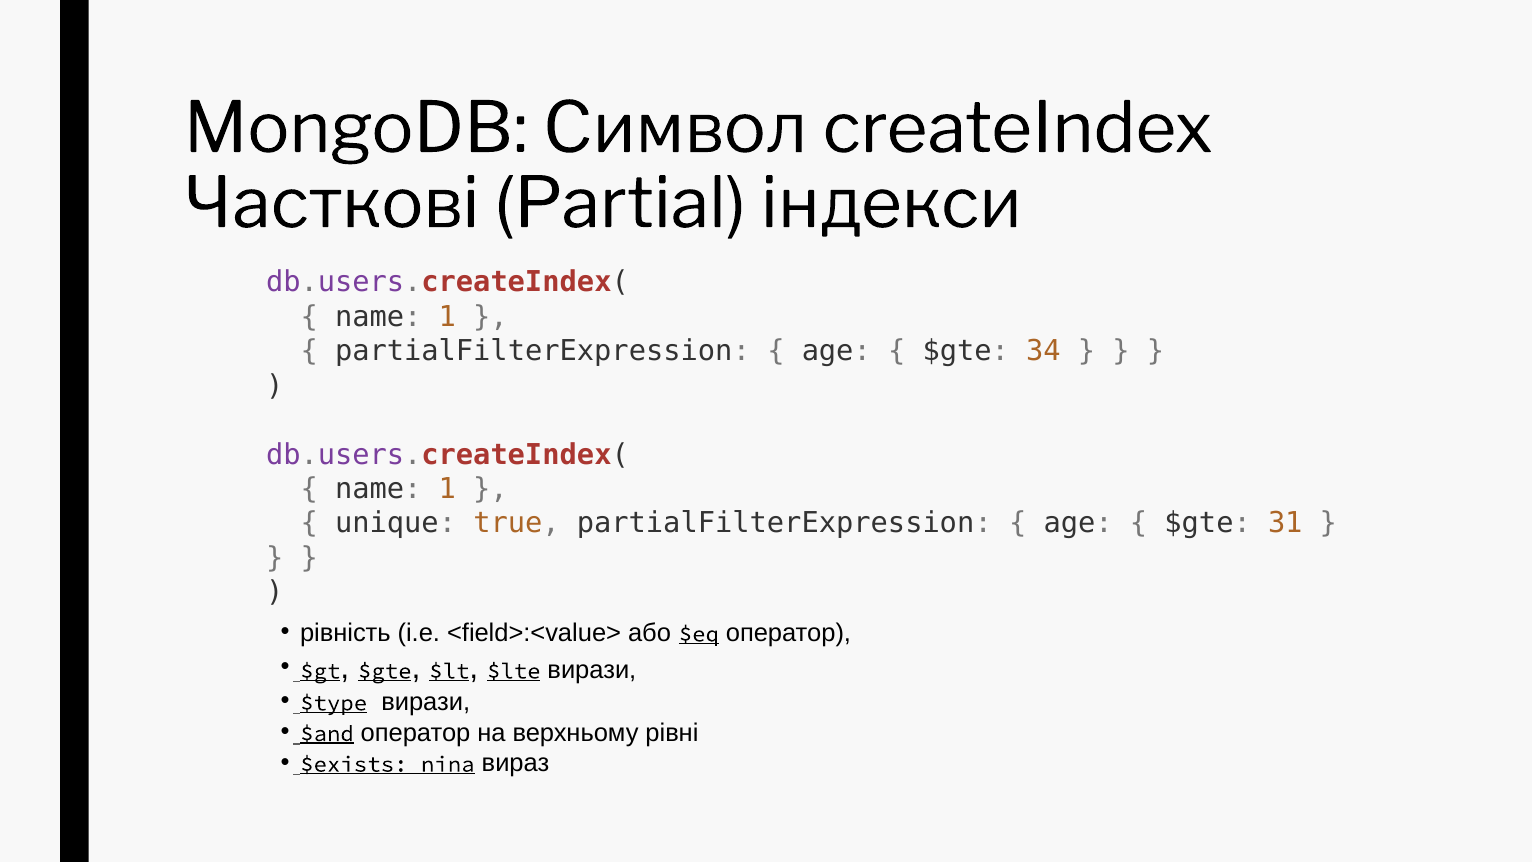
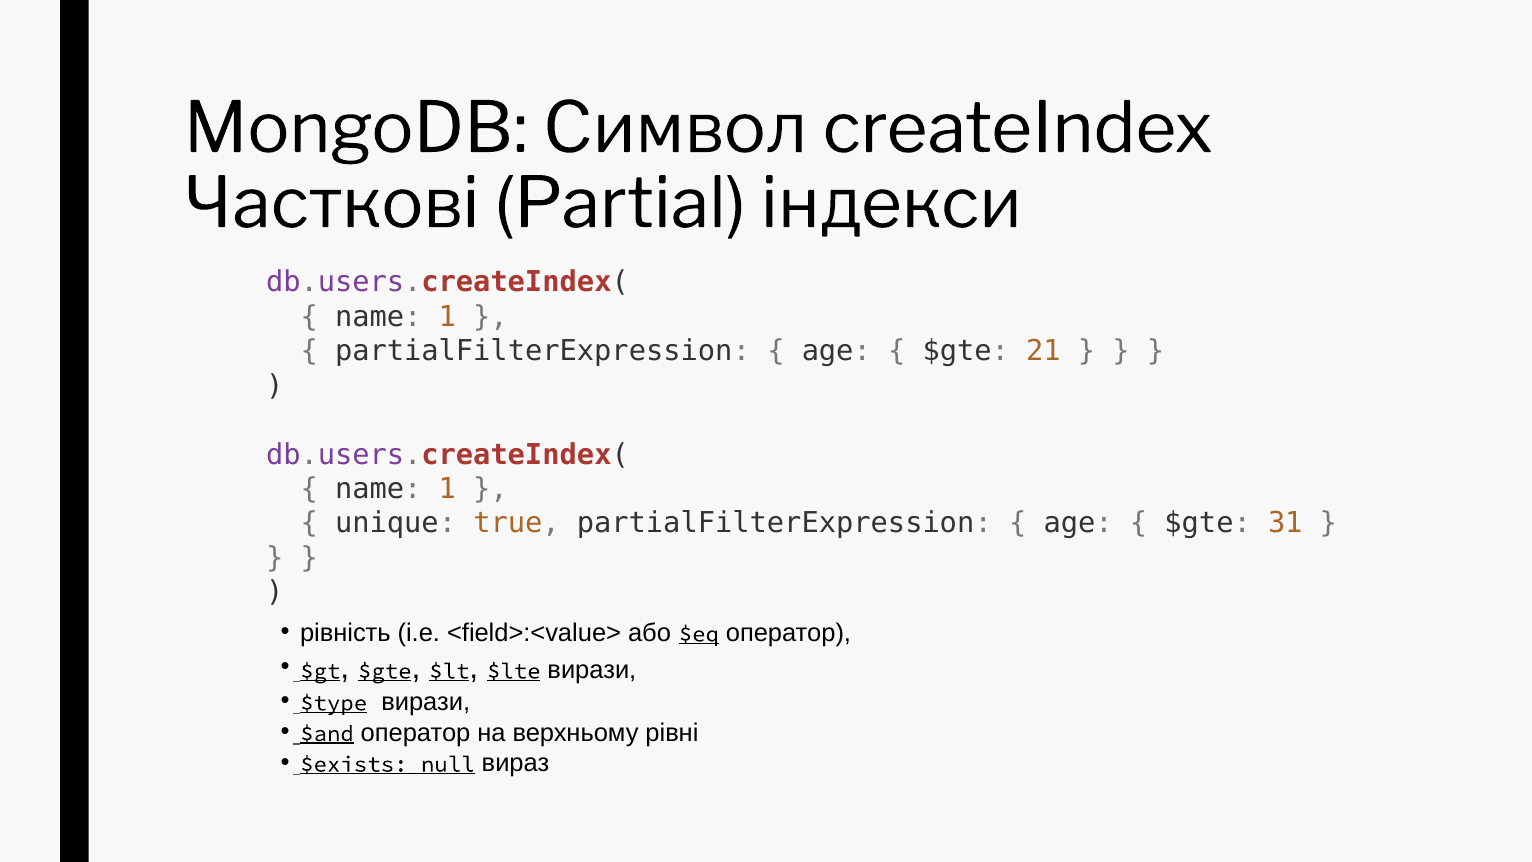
34: 34 -> 21 (1043, 351)
nina: nina -> null (448, 764)
